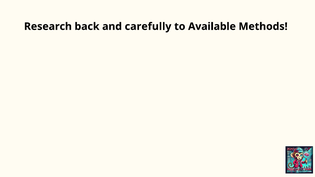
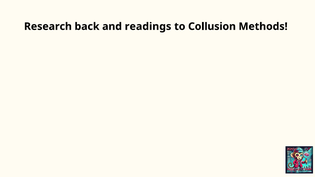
carefully: carefully -> readings (148, 26)
Available: Available -> Collusion (212, 26)
